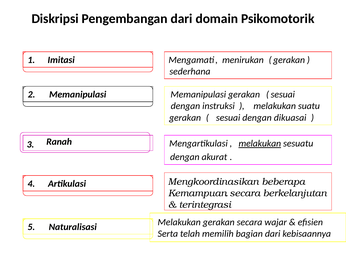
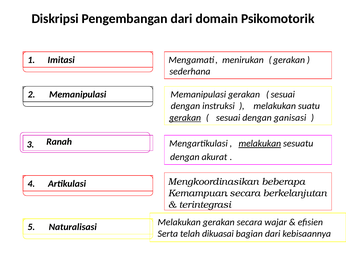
gerakan underline: none -> present (185, 118)
dikuasai: dikuasai -> ganisasi (290, 118)
memilih: memilih -> dikuasai (218, 234)
